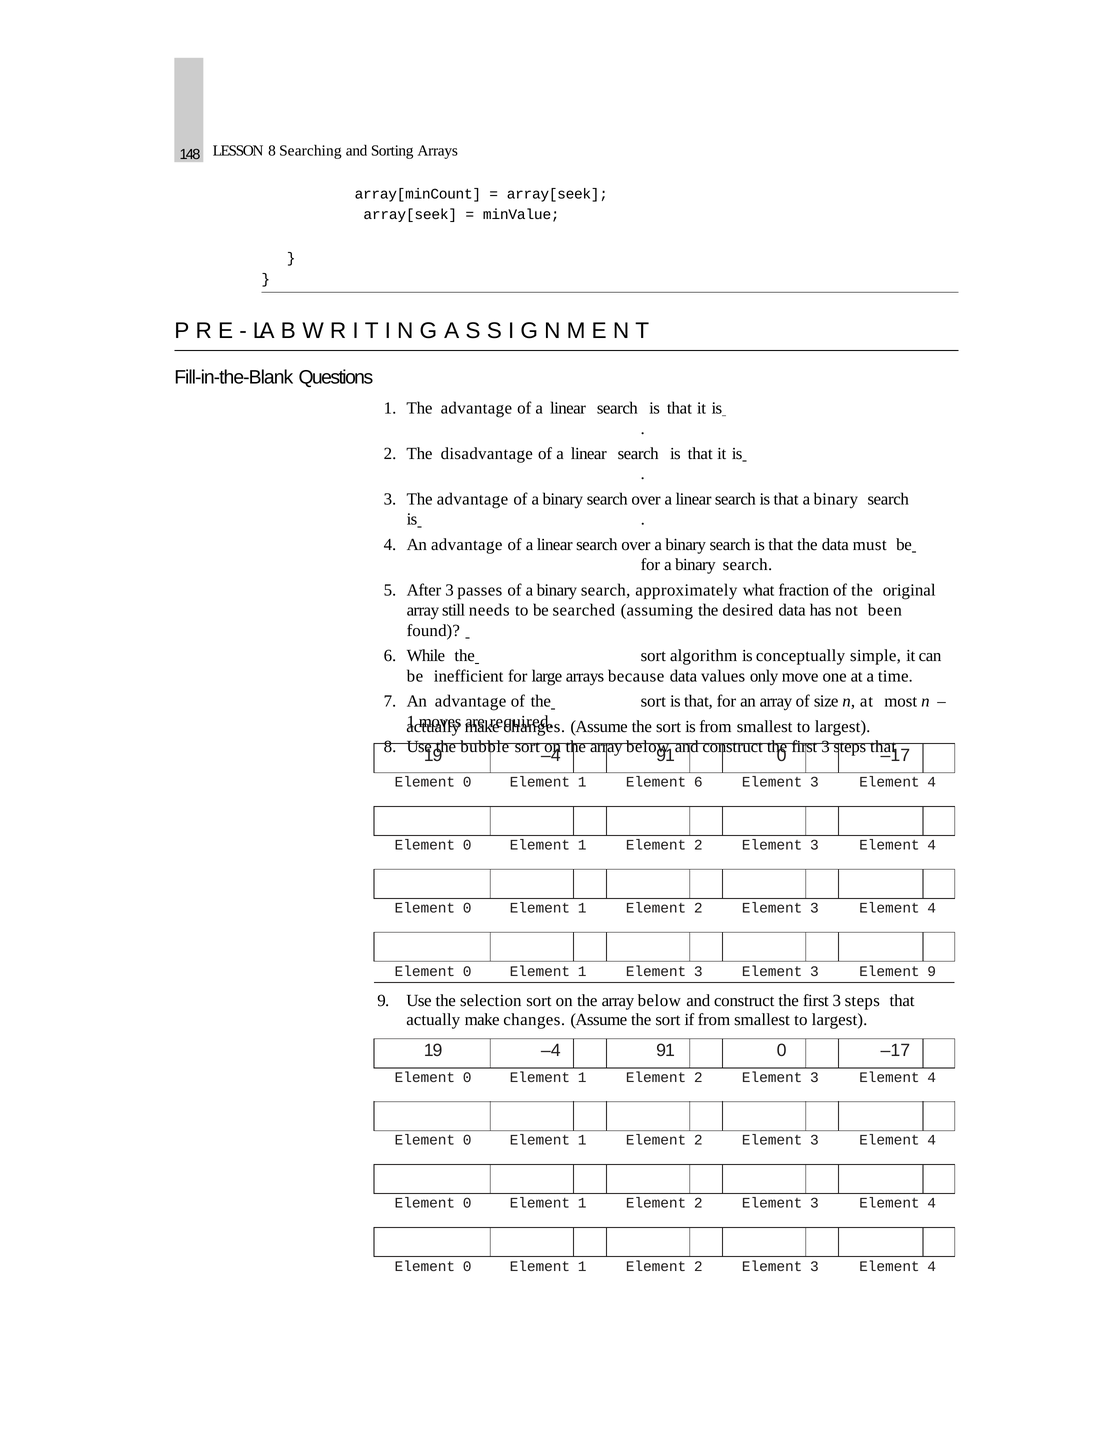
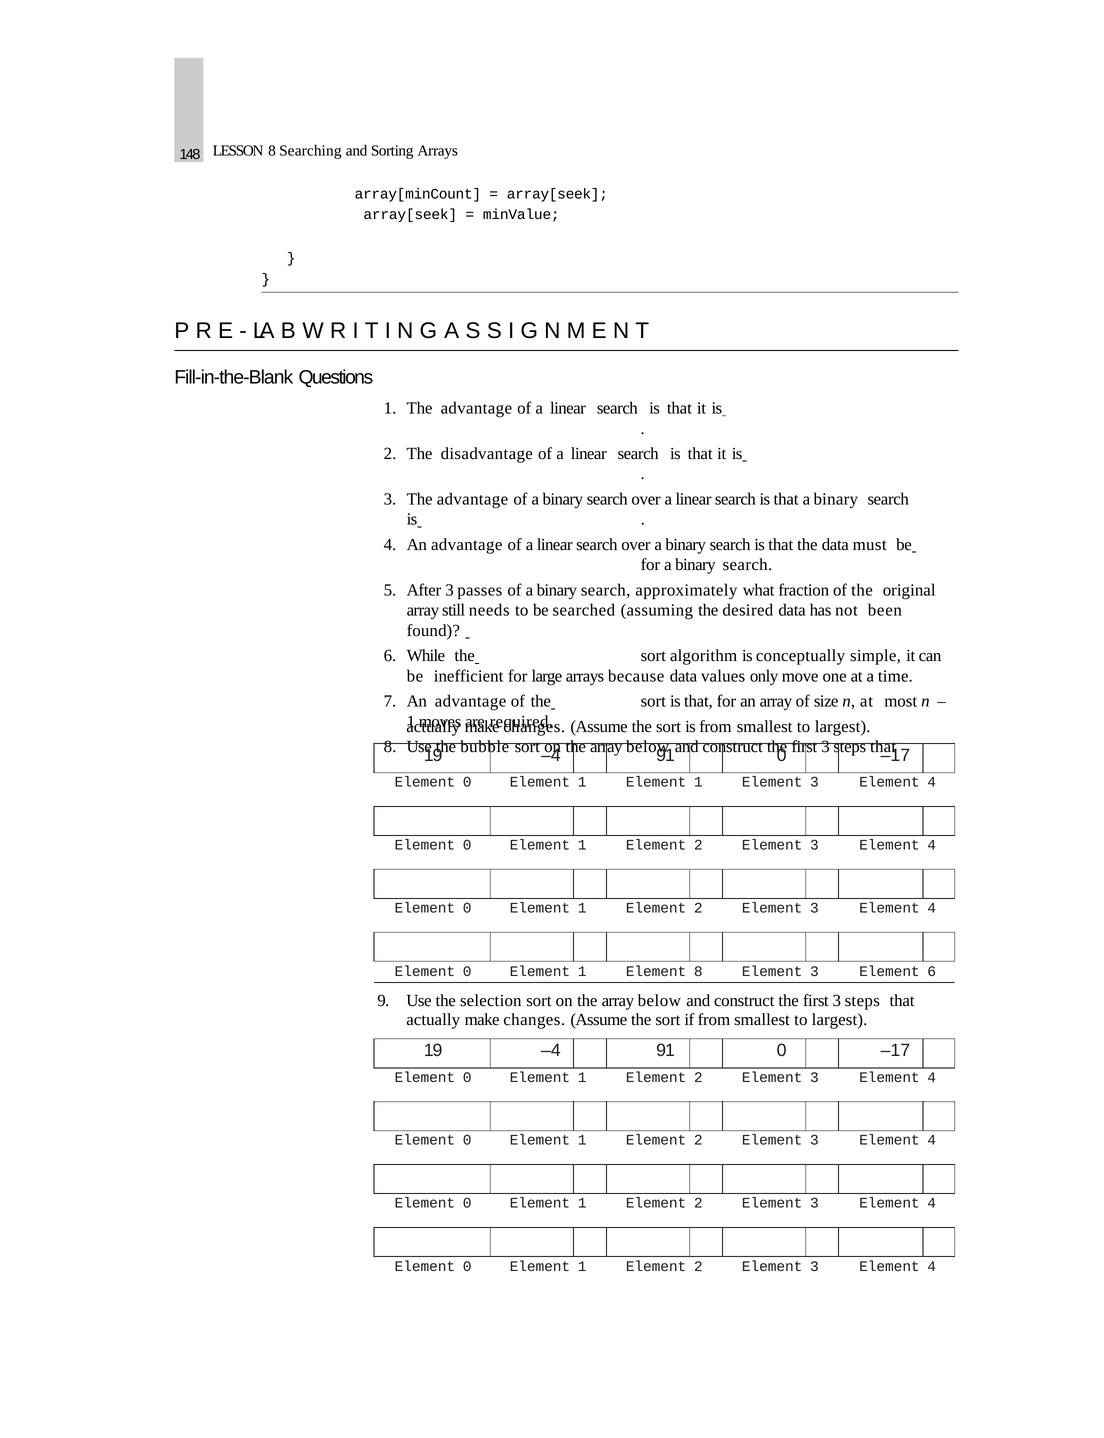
1 Element 6: 6 -> 1 (698, 782)
1 Element 3: 3 -> 8 (698, 972)
Element 9: 9 -> 6 (932, 972)
